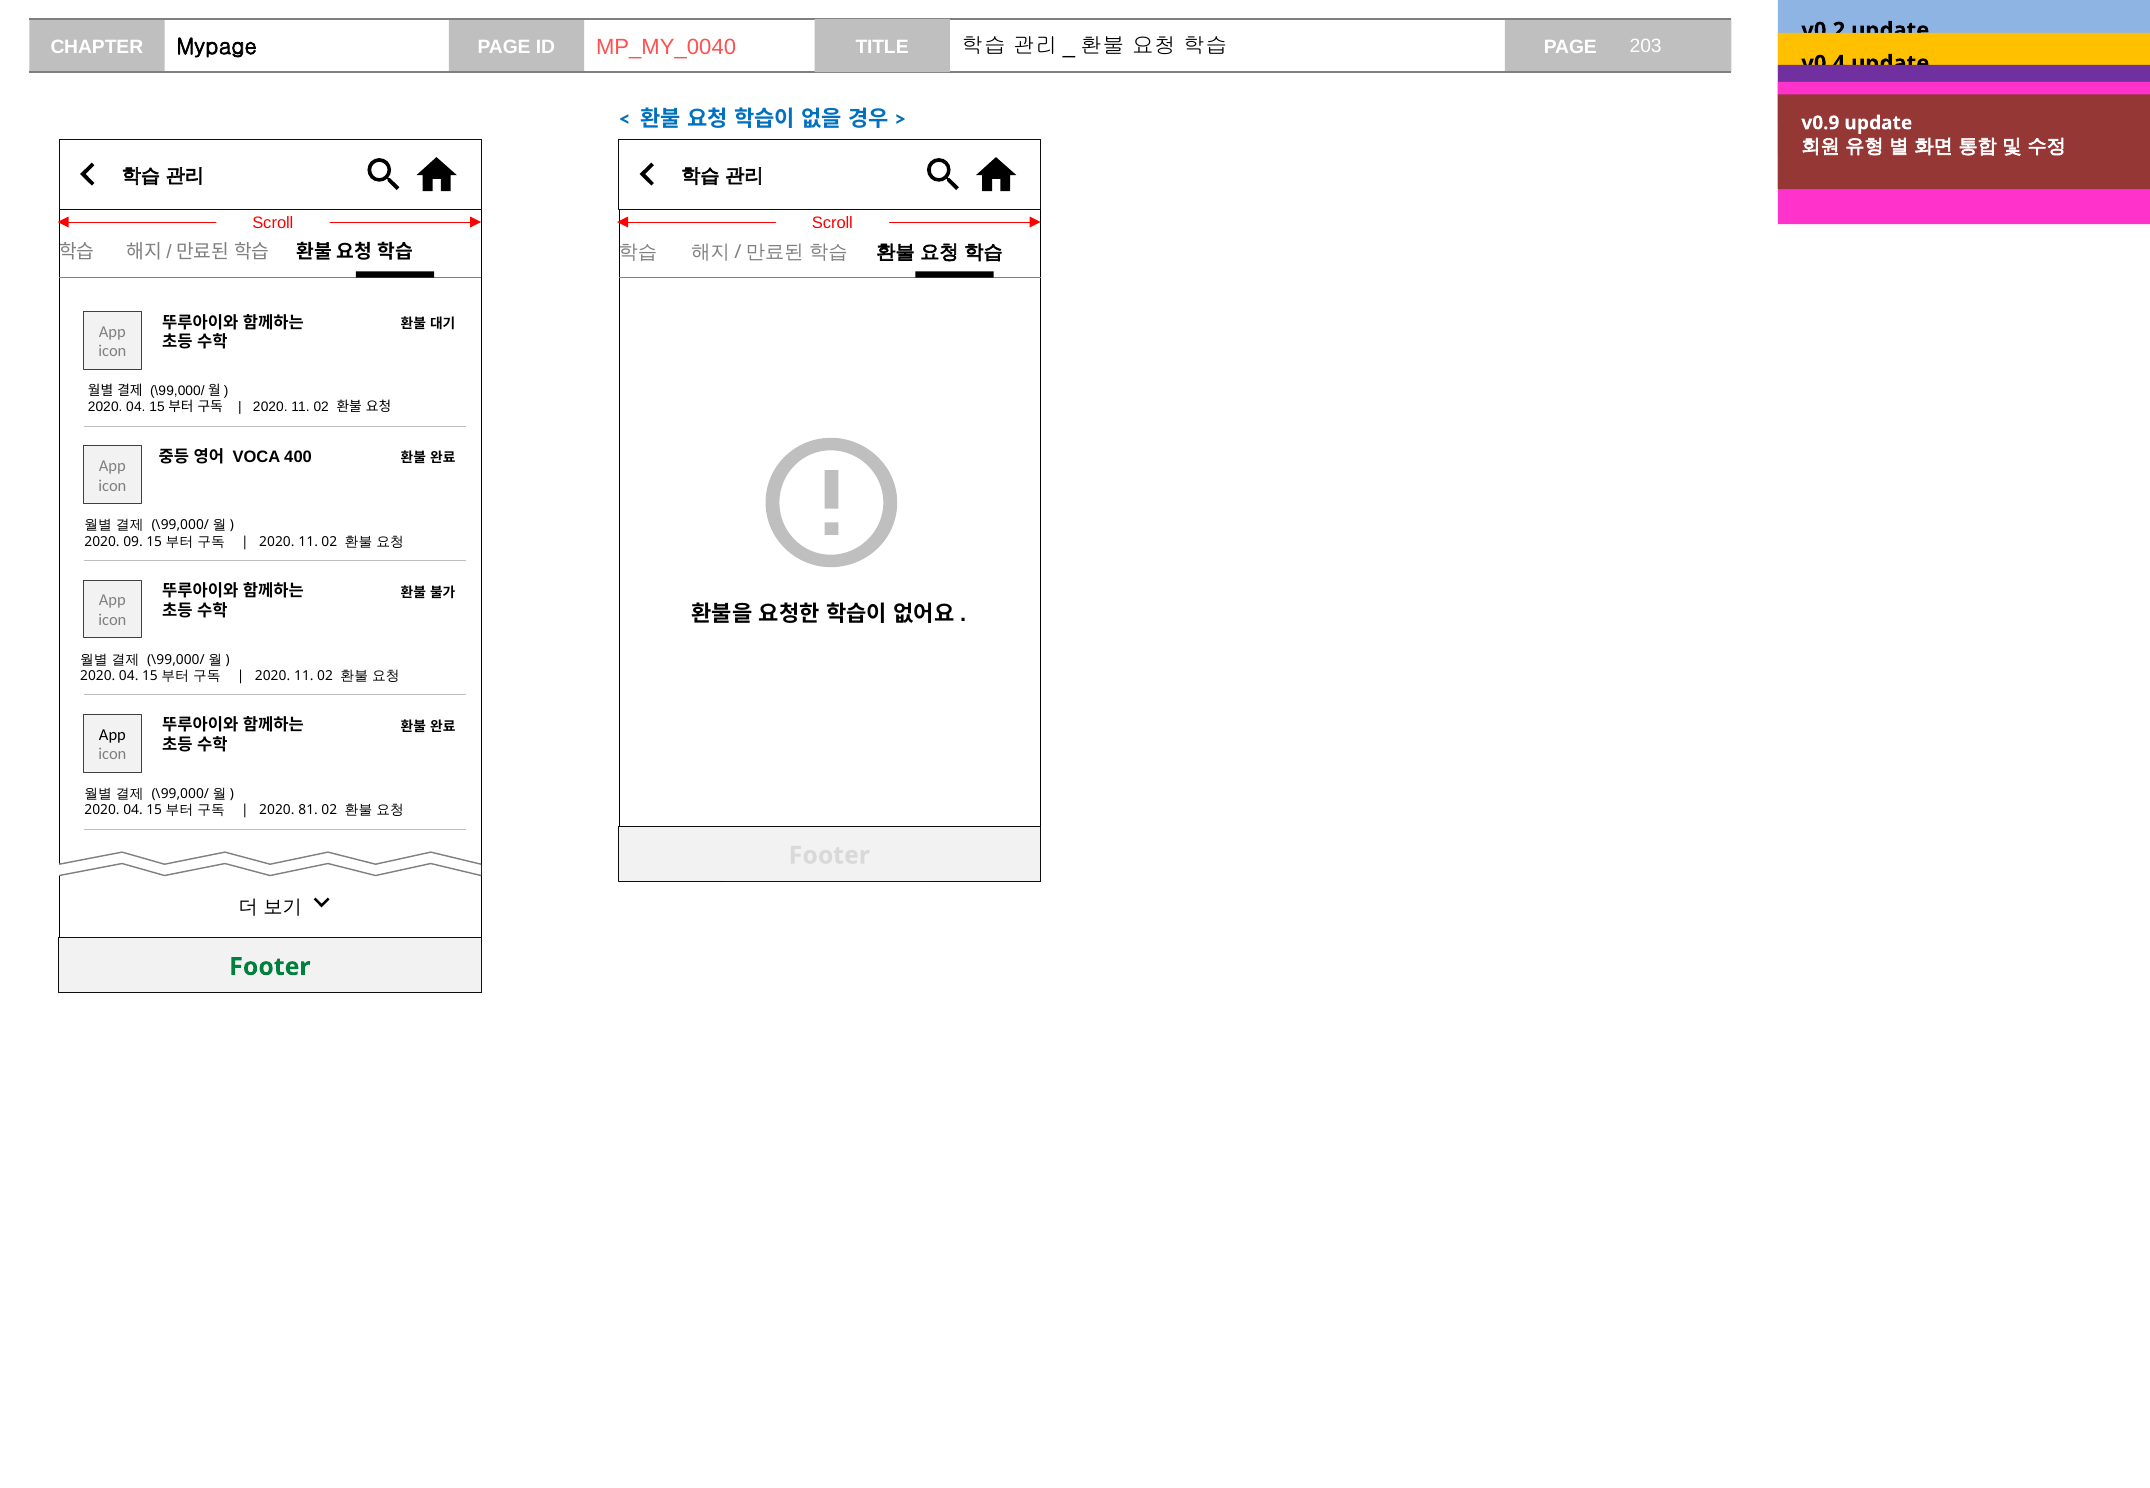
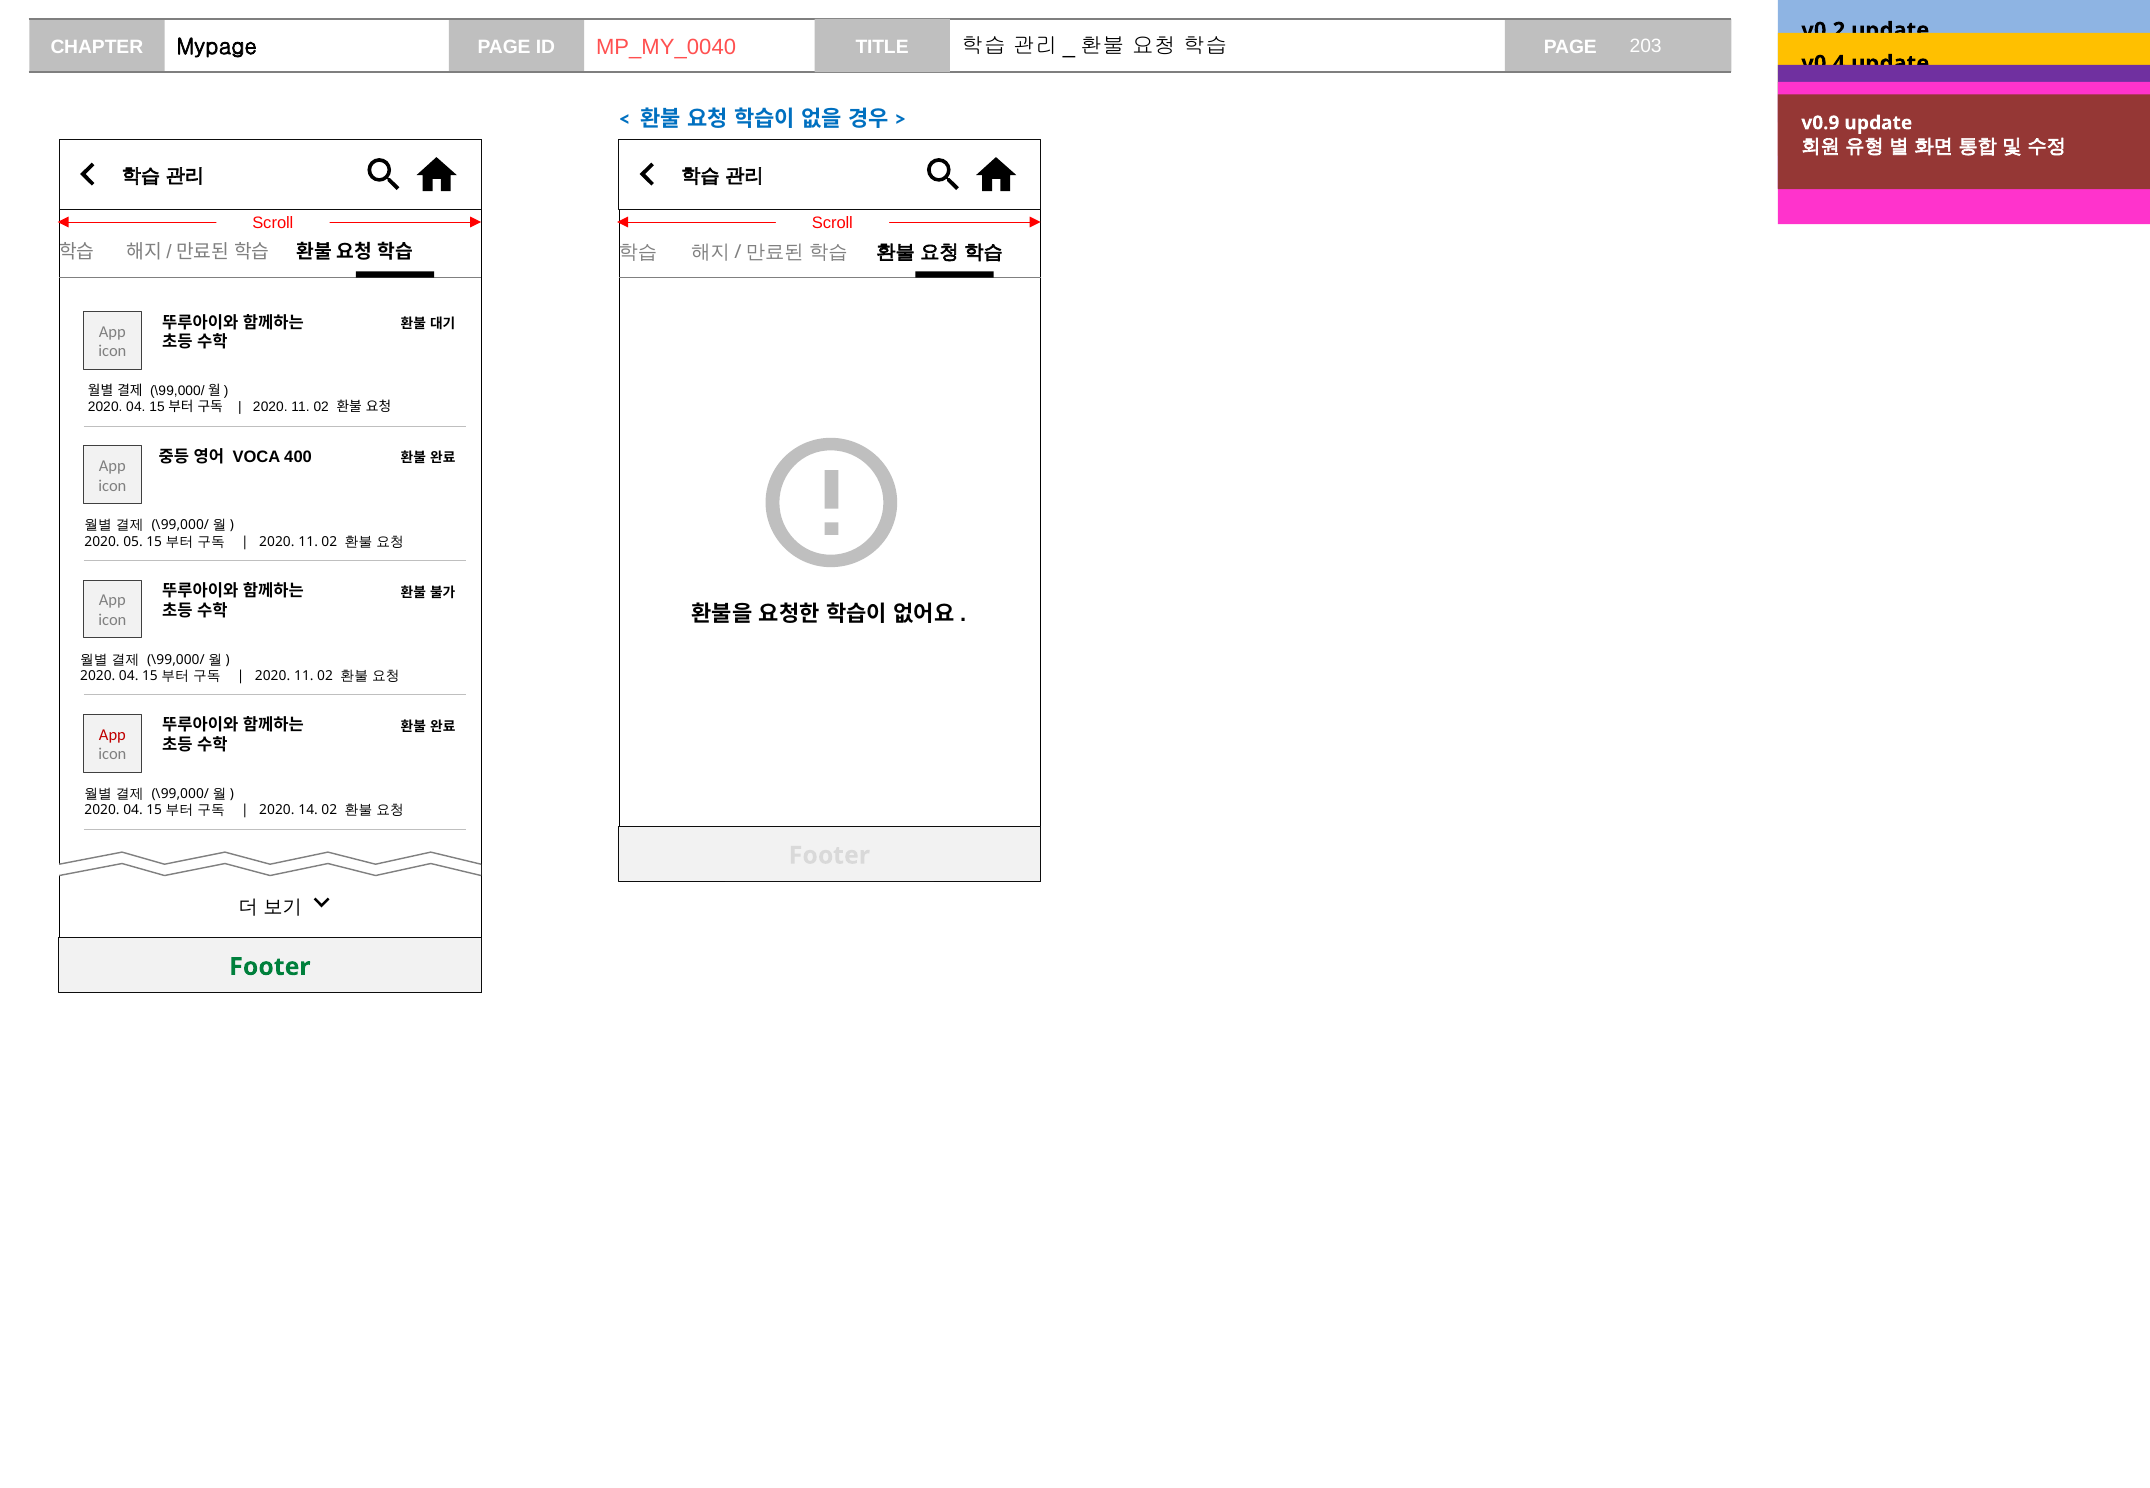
09: 09 -> 05 (133, 542)
App colour: black -> red (112, 735)
81: 81 -> 14 (308, 811)
